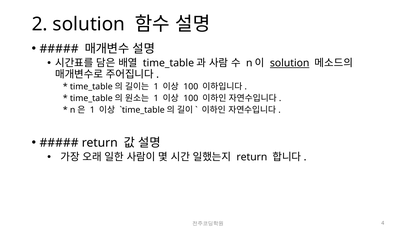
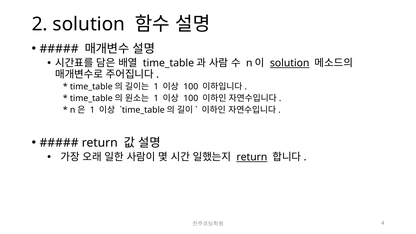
return underline: none -> present (252, 157)
